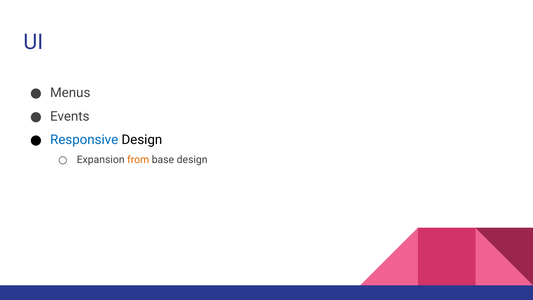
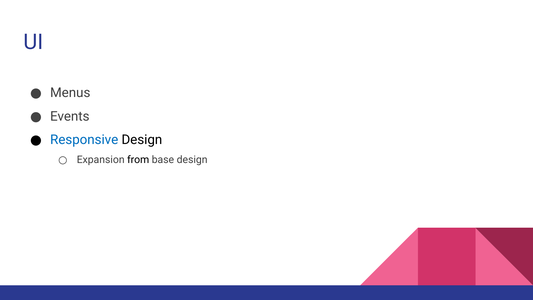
from colour: orange -> black (138, 160)
